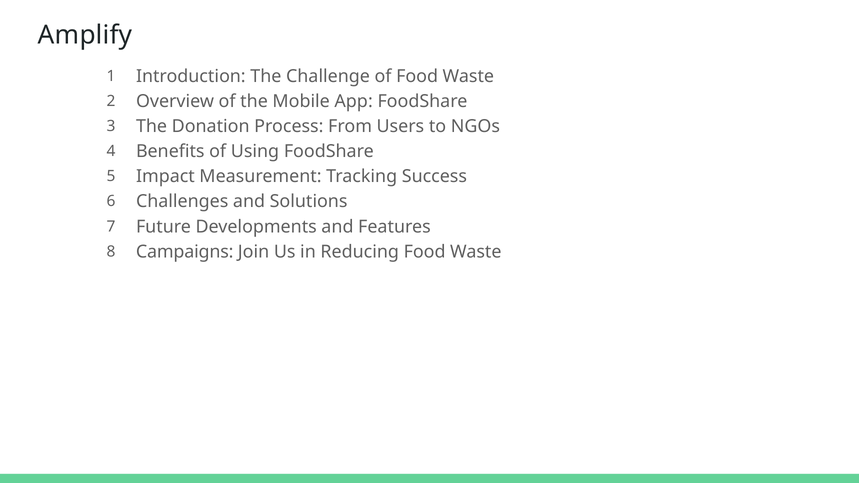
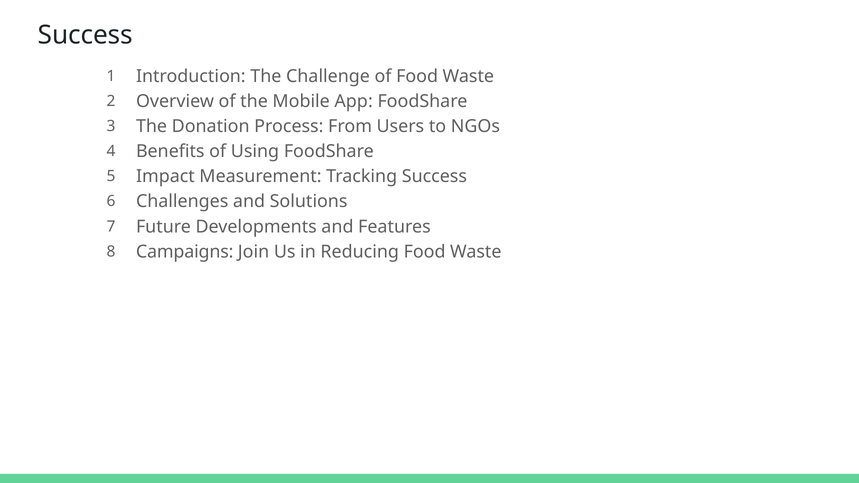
Amplify: Amplify -> Success (85, 35)
